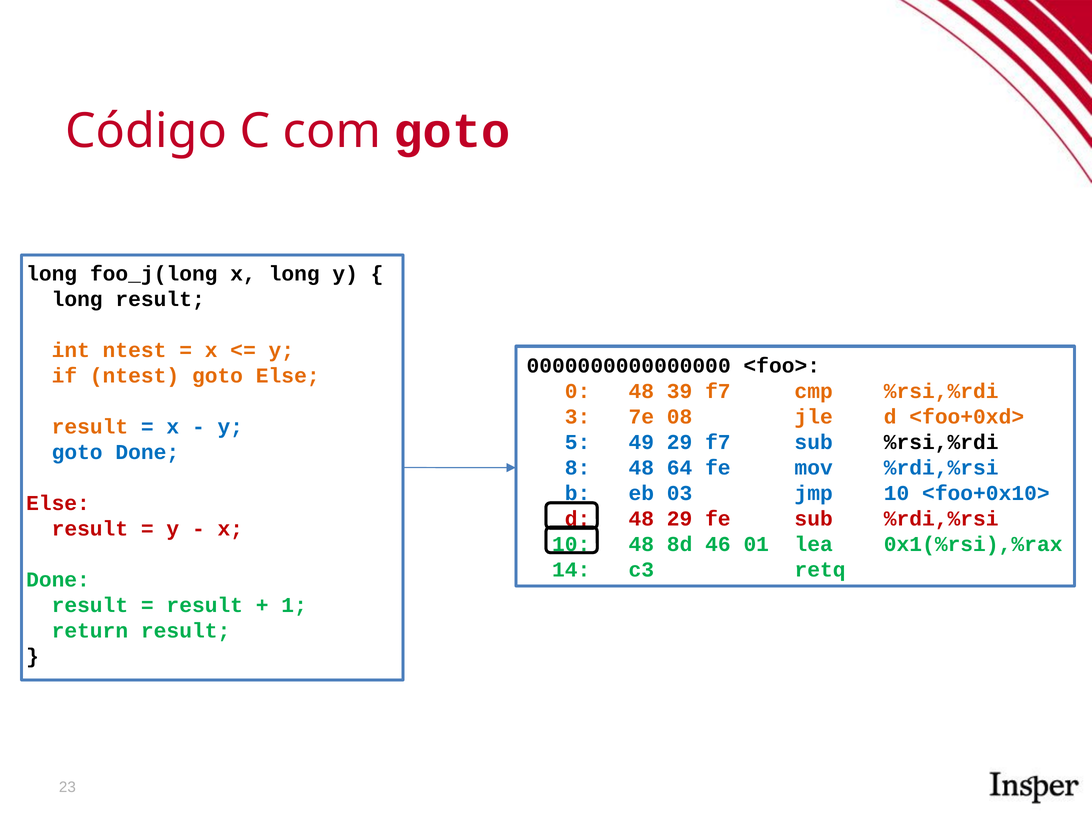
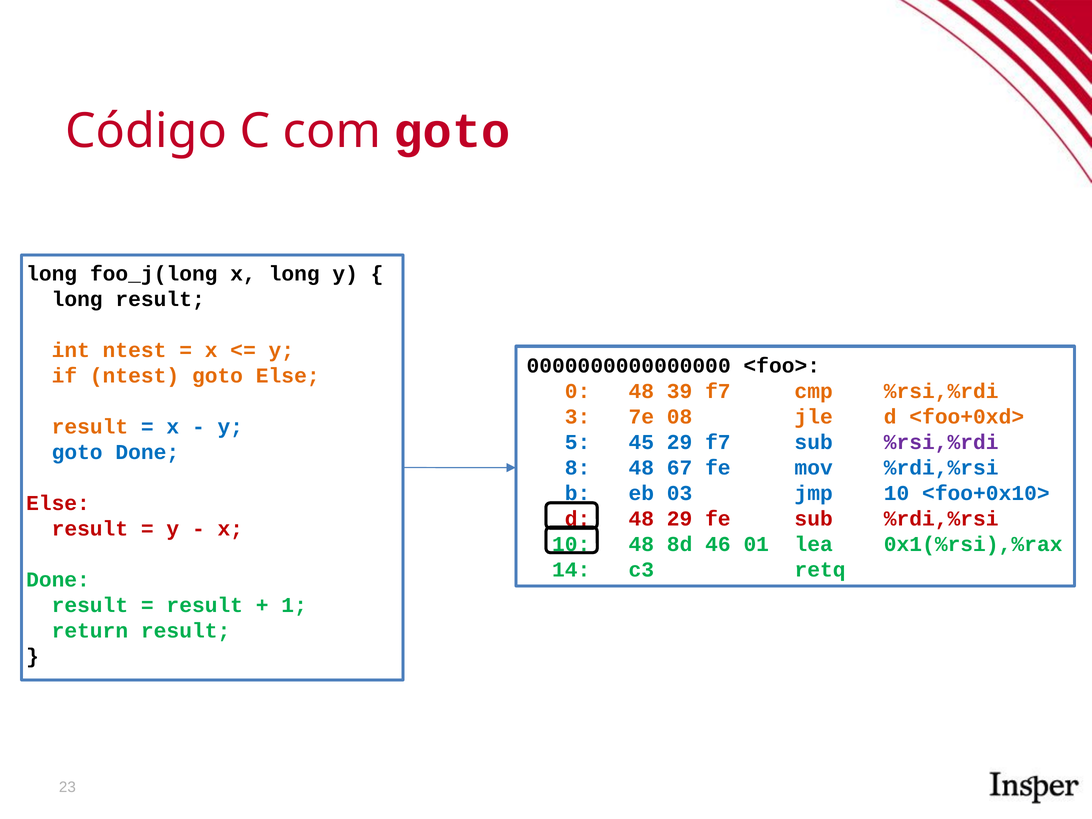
49: 49 -> 45 (641, 442)
%rsi,%rdi colour: black -> purple (941, 442)
64: 64 -> 67 (680, 468)
